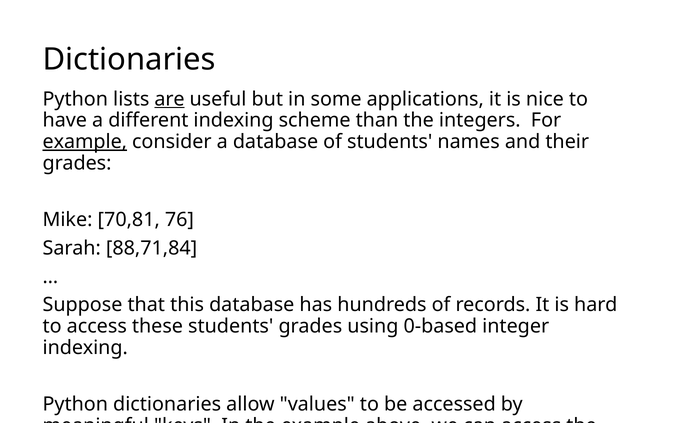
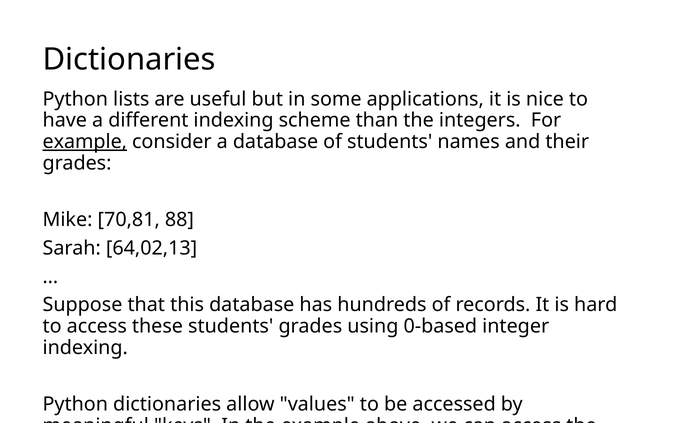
are underline: present -> none (169, 99)
76: 76 -> 88 (179, 220)
88,71,84: 88,71,84 -> 64,02,13 (152, 248)
